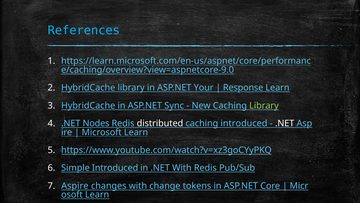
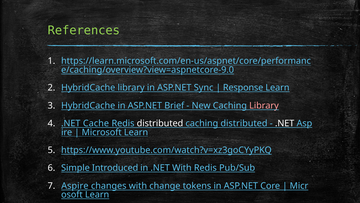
References colour: light blue -> light green (84, 30)
Your: Your -> Sync (204, 88)
Sync: Sync -> Brief (174, 105)
Library colour: light green -> pink (264, 105)
Nodes: Nodes -> Cache (96, 123)
caching introduced: introduced -> distributed (244, 123)
